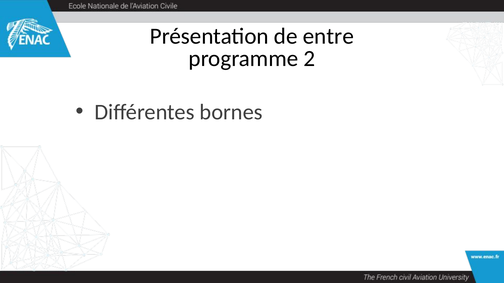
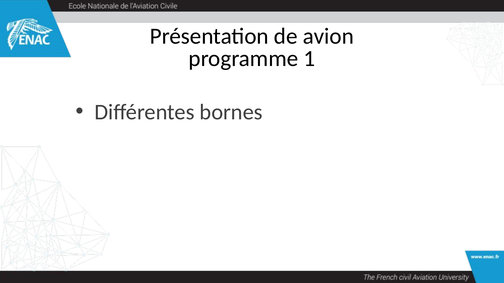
entre: entre -> avion (328, 36)
2: 2 -> 1 (309, 59)
